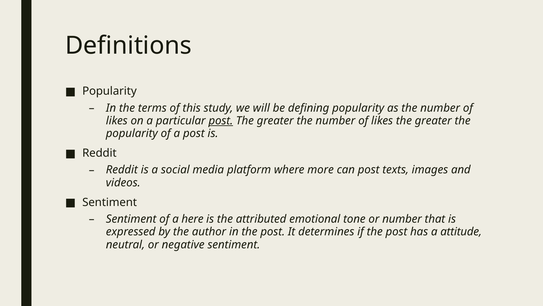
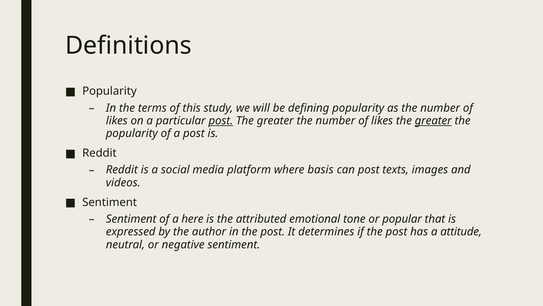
greater underline: none -> present (433, 121)
more: more -> basis (320, 170)
or number: number -> popular (402, 219)
